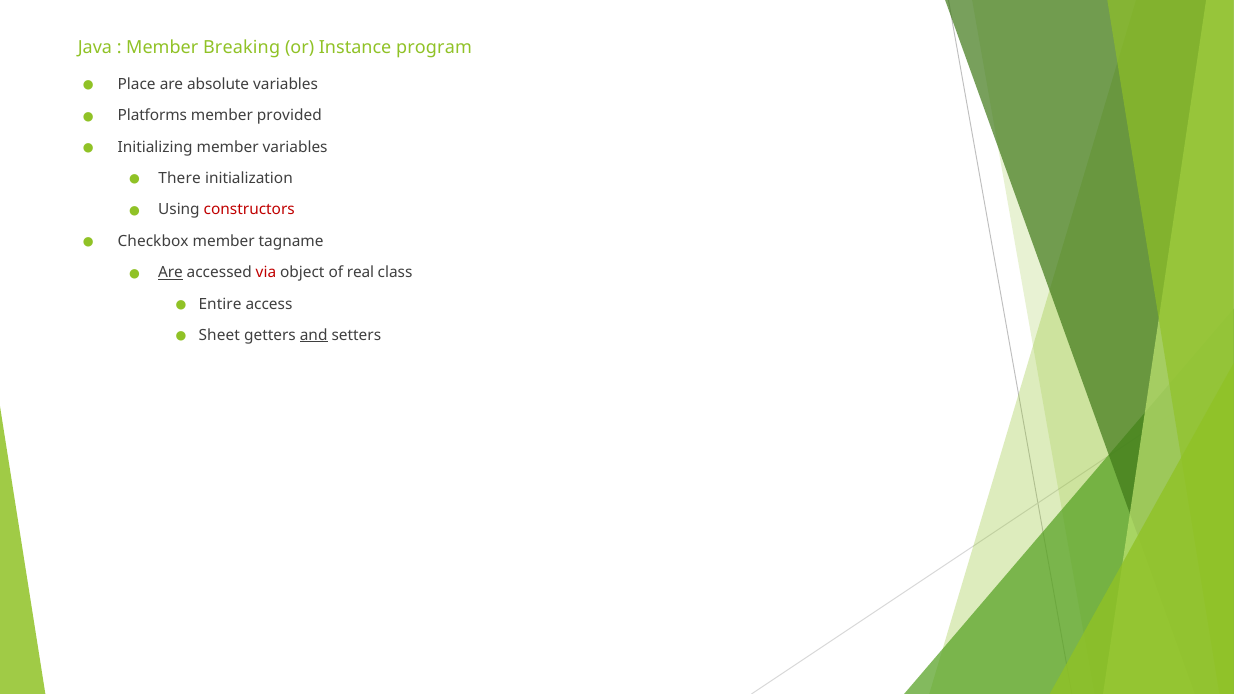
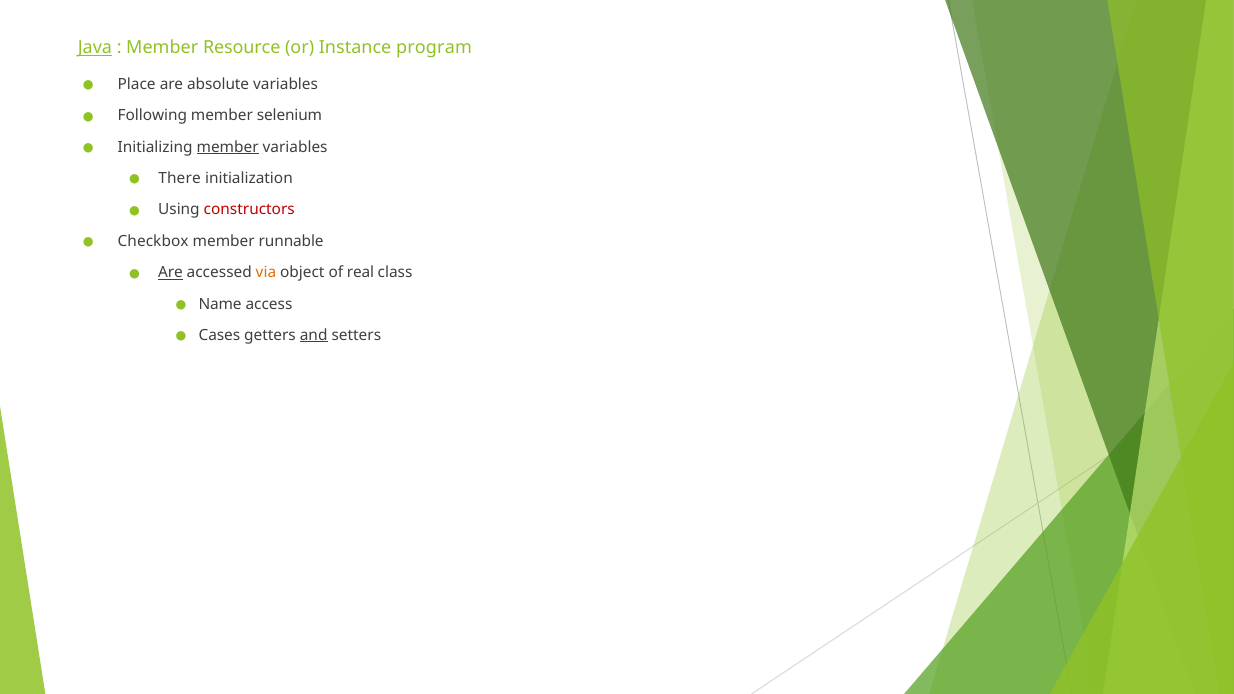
Java underline: none -> present (95, 48)
Breaking: Breaking -> Resource (242, 48)
Platforms: Platforms -> Following (152, 116)
provided: provided -> selenium (289, 116)
member underline: none -> present (228, 147)
tagname: tagname -> runnable (291, 241)
via colour: red -> orange (266, 273)
Entire: Entire -> Name (220, 304)
Sheet: Sheet -> Cases (219, 335)
